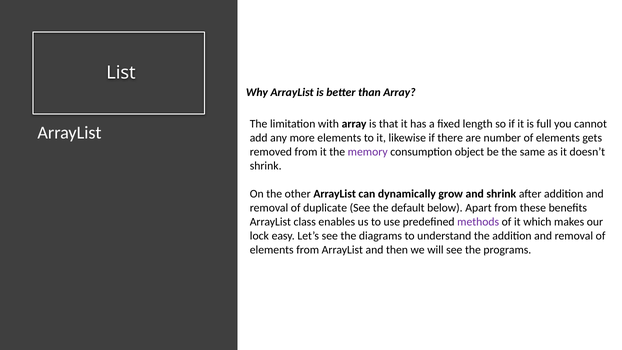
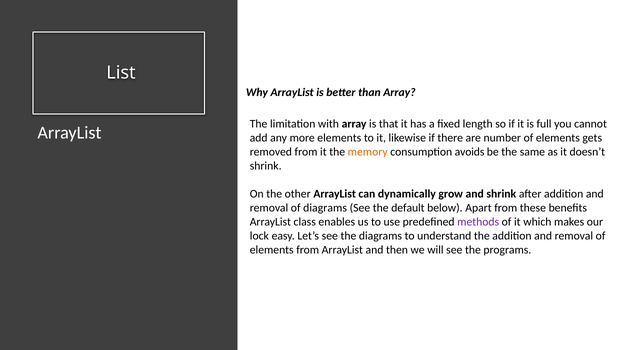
memory colour: purple -> orange (368, 152)
object: object -> avoids (470, 152)
of duplicate: duplicate -> diagrams (325, 208)
